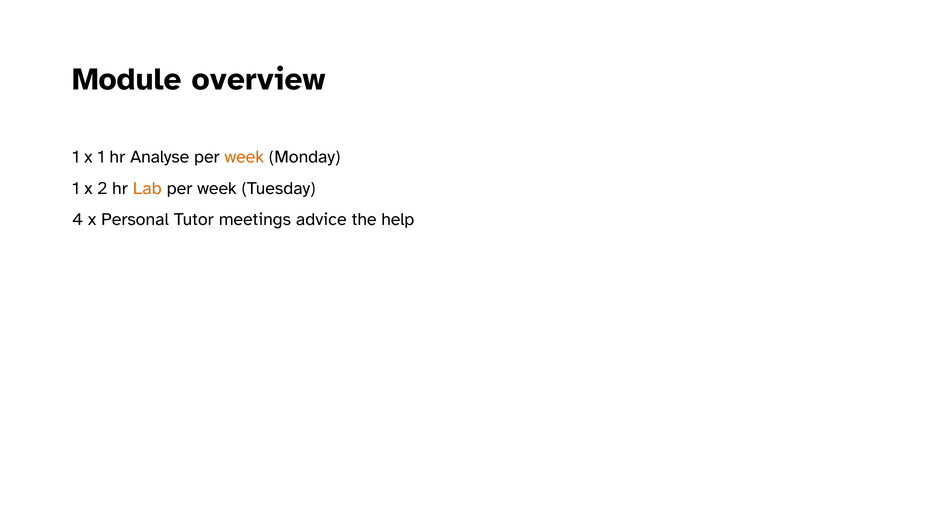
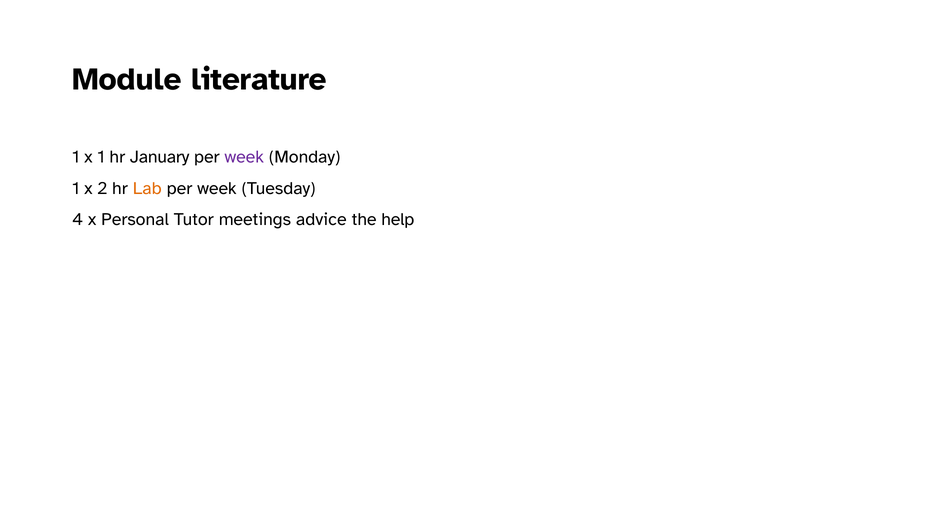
overview: overview -> literature (259, 80)
Analyse: Analyse -> January (160, 157)
week colour: orange -> purple (244, 157)
